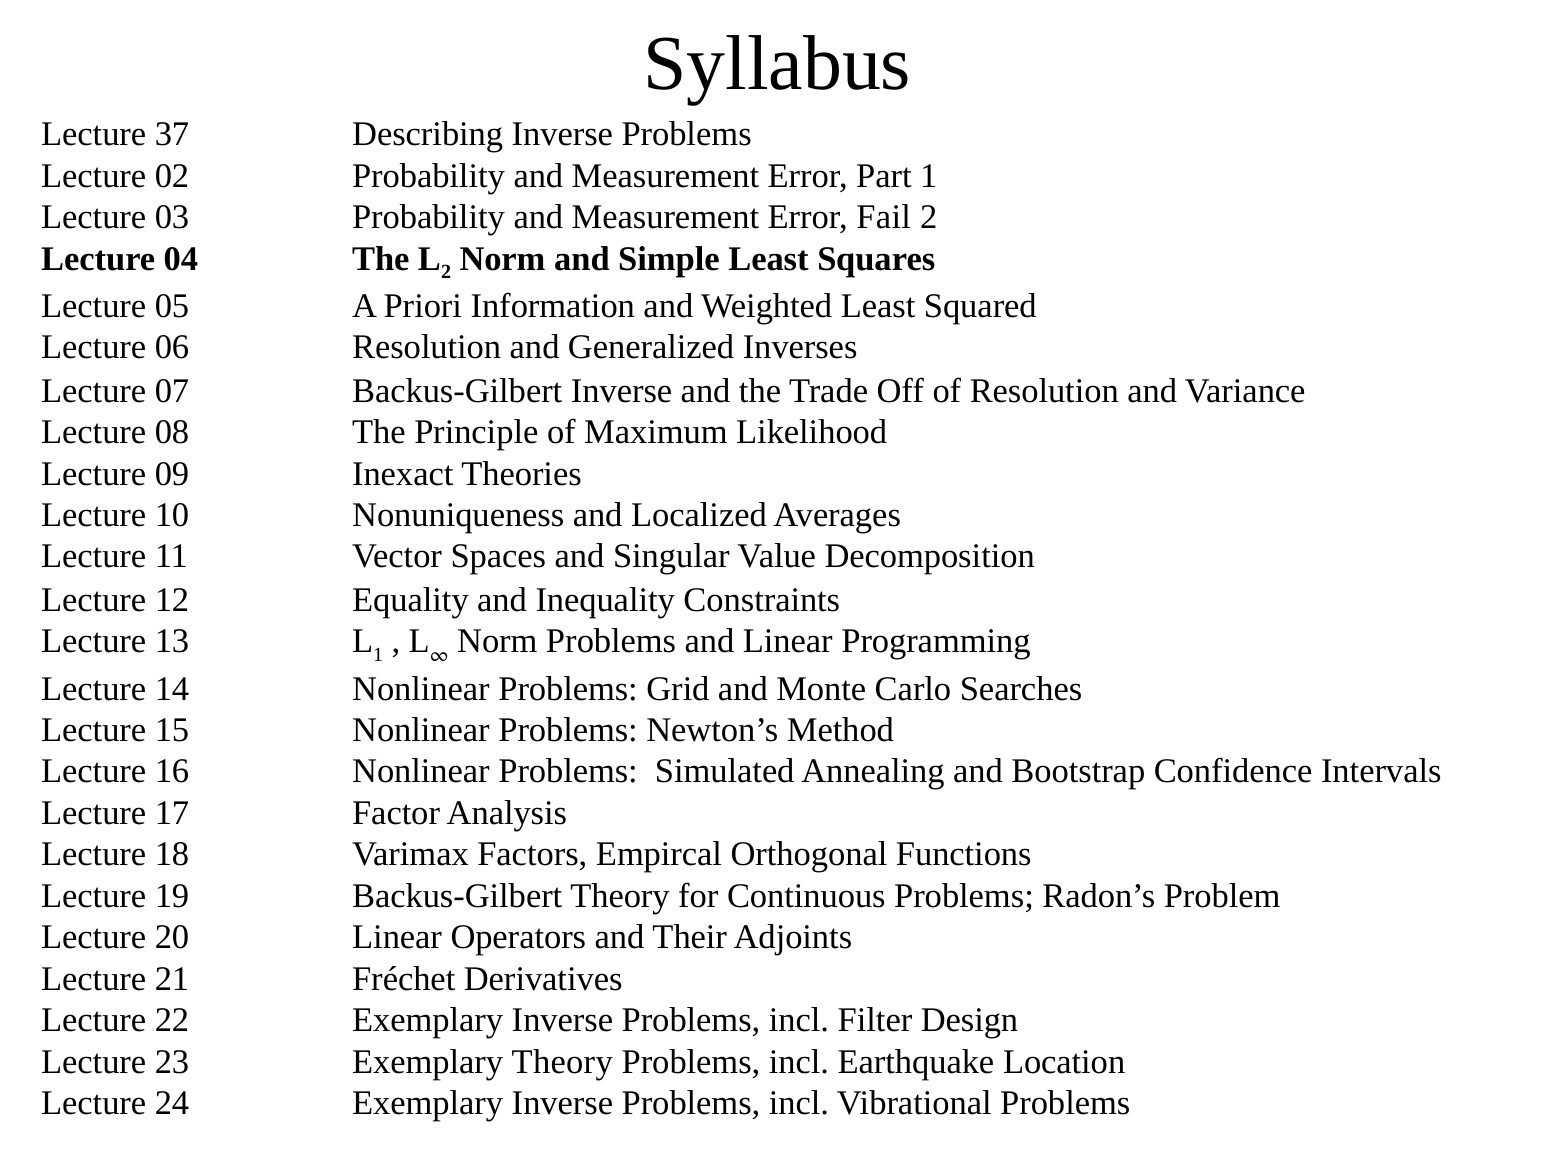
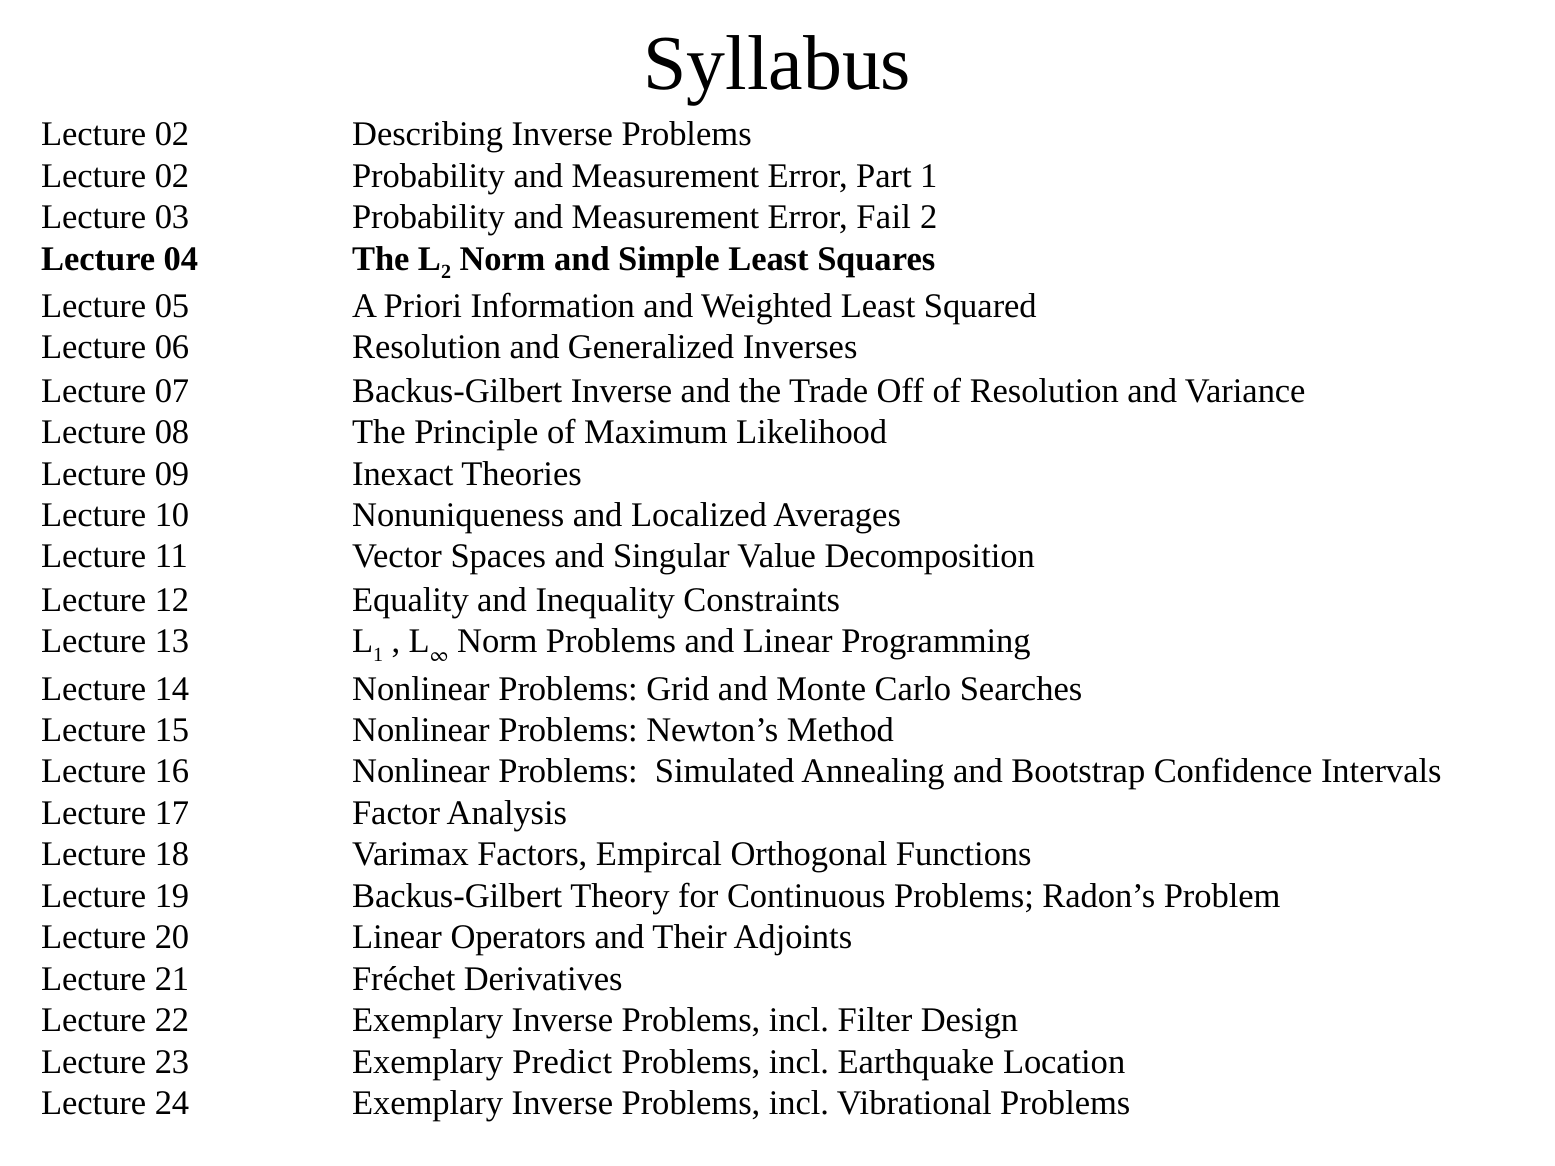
37: 37 -> 02 (172, 134)
Exemplary Theory: Theory -> Predict (562, 1062)
